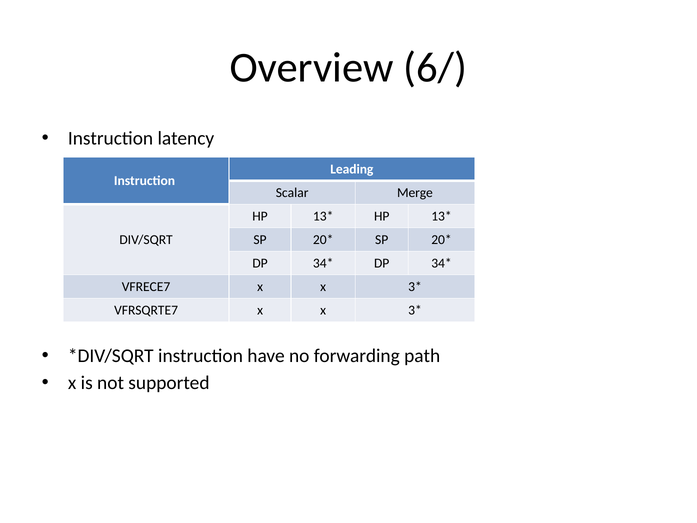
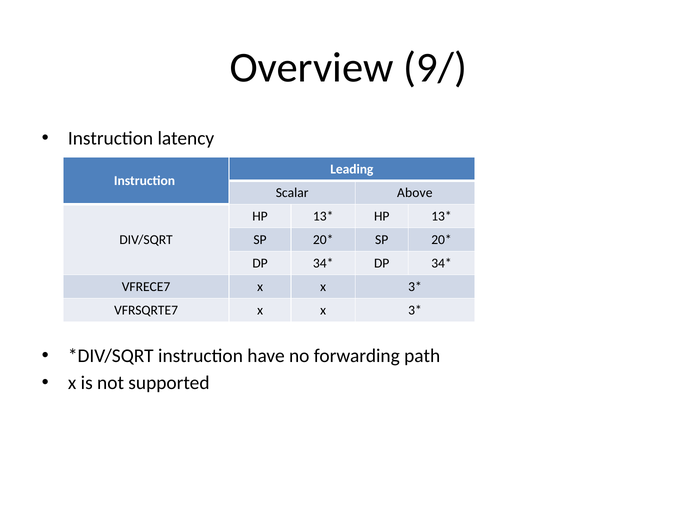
6/: 6/ -> 9/ (435, 67)
Merge: Merge -> Above (415, 192)
